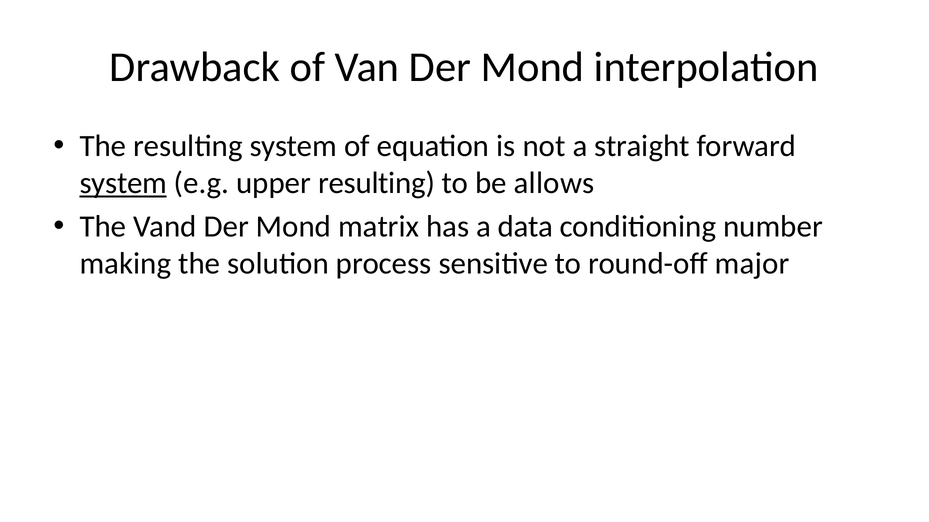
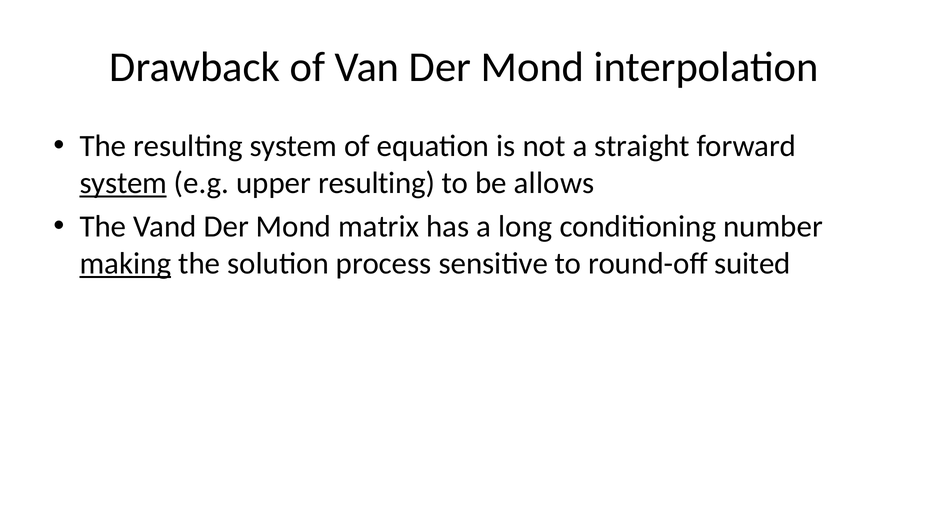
data: data -> long (525, 227)
making underline: none -> present (125, 264)
major: major -> suited (752, 264)
